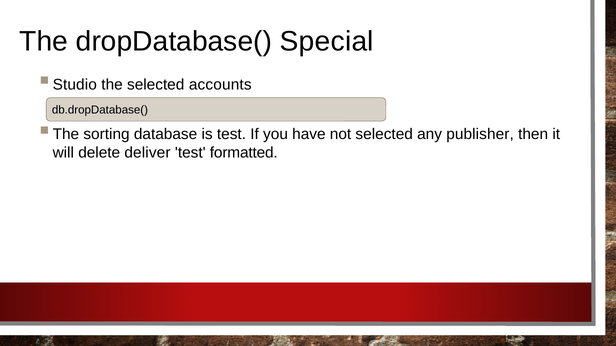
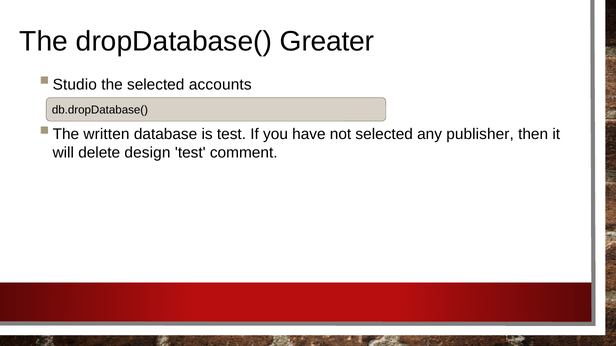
Special: Special -> Greater (327, 42)
sorting: sorting -> written (106, 134)
deliver: deliver -> design (147, 153)
formatted: formatted -> comment (244, 153)
